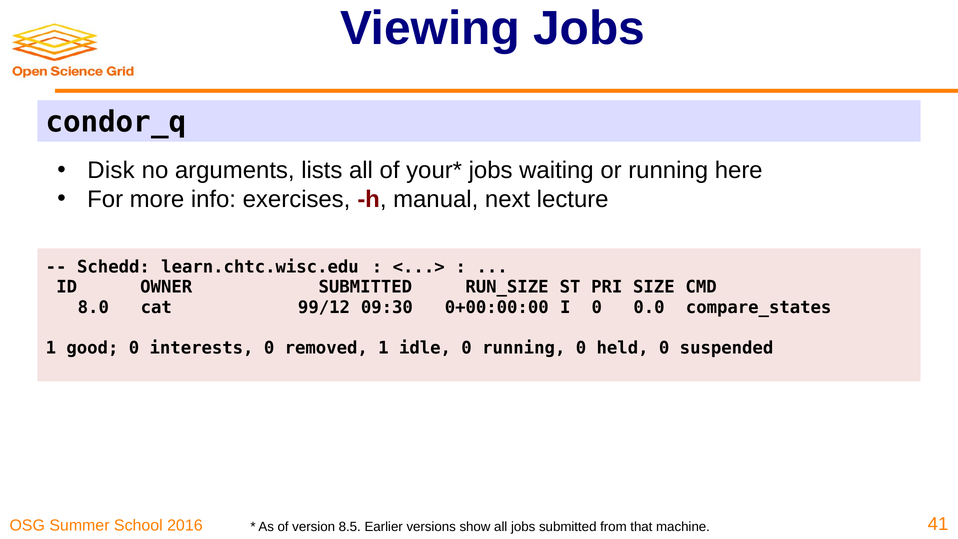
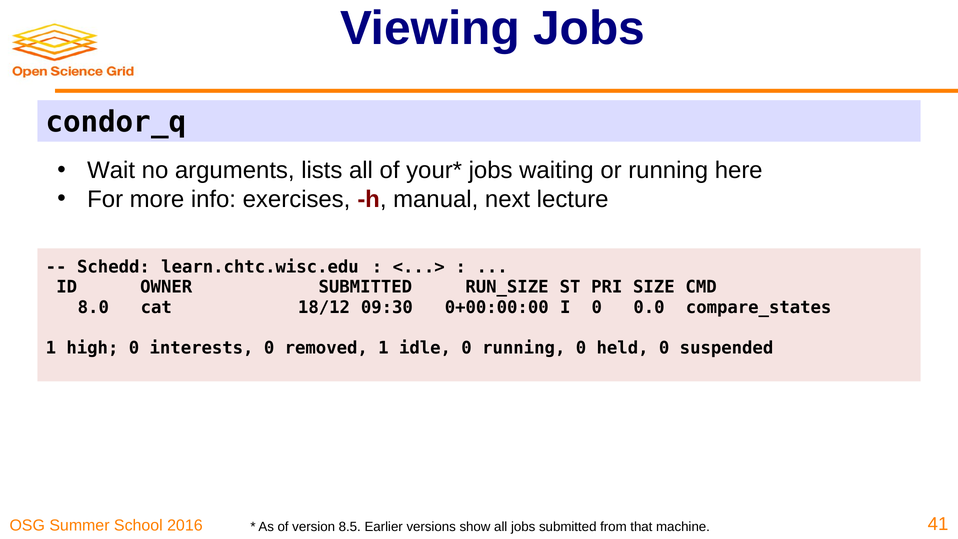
Disk: Disk -> Wait (111, 170)
99/12: 99/12 -> 18/12 (324, 307)
good: good -> high (92, 348)
